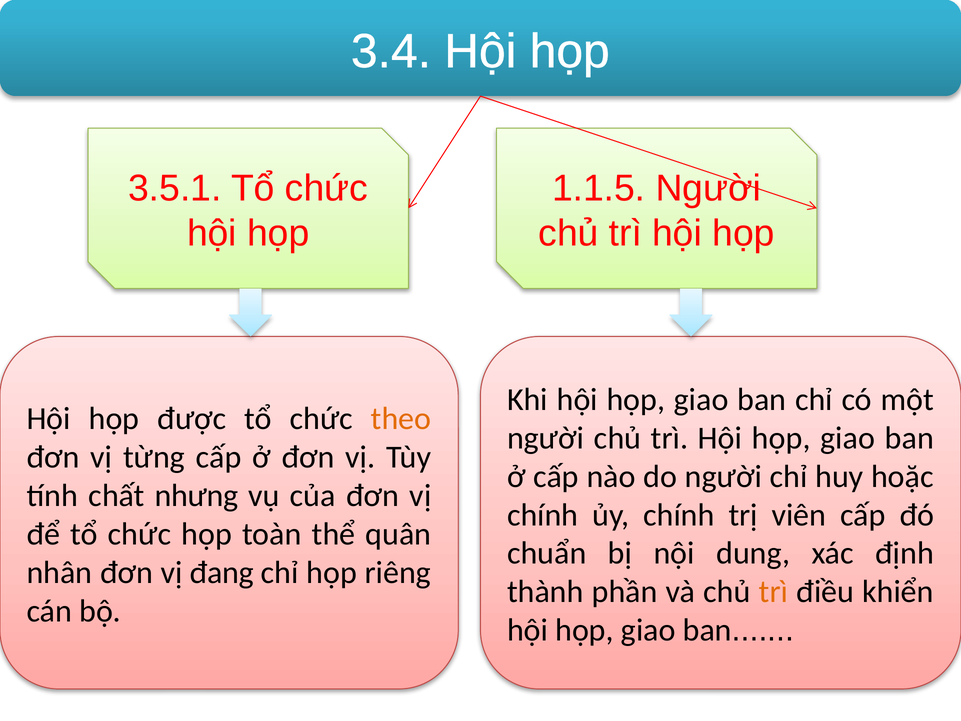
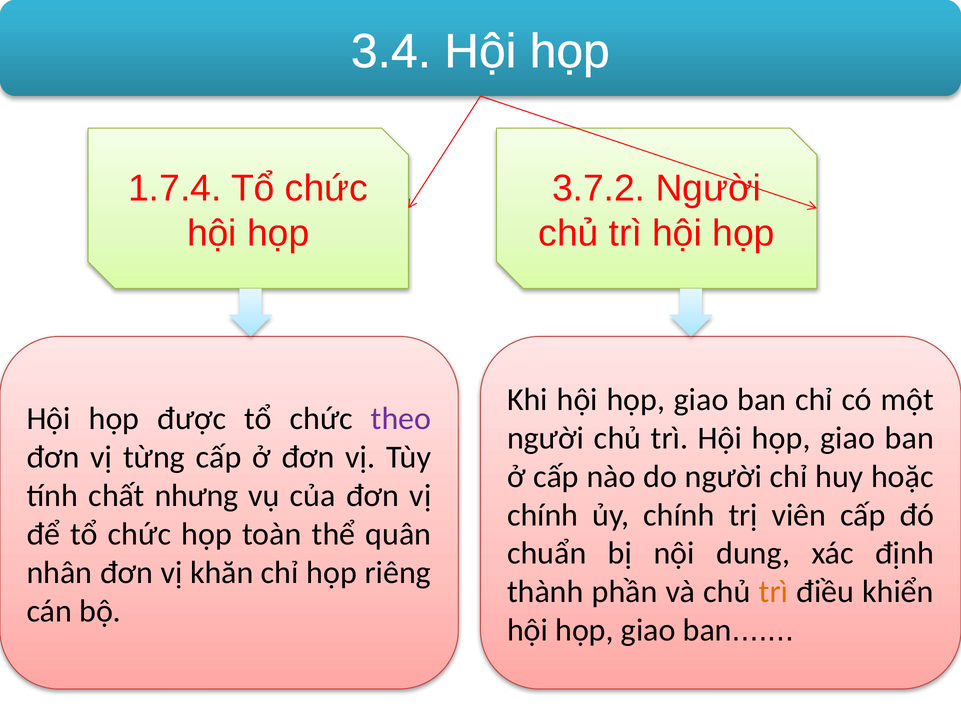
3.5.1: 3.5.1 -> 1.7.4 (175, 188)
1.1.5: 1.1.5 -> 3.7.2 (599, 188)
theo colour: orange -> purple (401, 419)
đang: đang -> khăn (222, 572)
